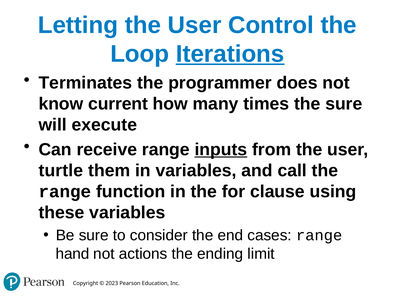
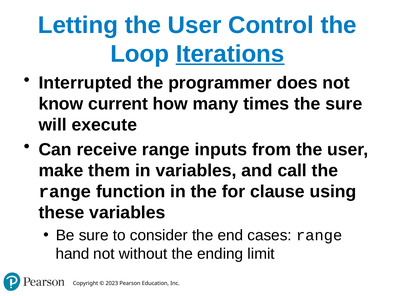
Terminates: Terminates -> Interrupted (85, 83)
inputs underline: present -> none (221, 150)
turtle: turtle -> make (61, 171)
actions: actions -> without (143, 254)
